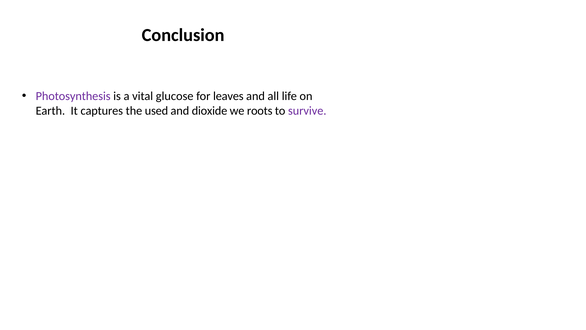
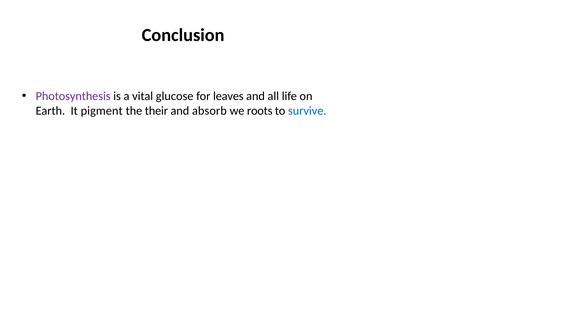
captures: captures -> pigment (102, 111)
used: used -> their (156, 111)
dioxide: dioxide -> absorb (209, 111)
survive colour: purple -> blue (307, 111)
